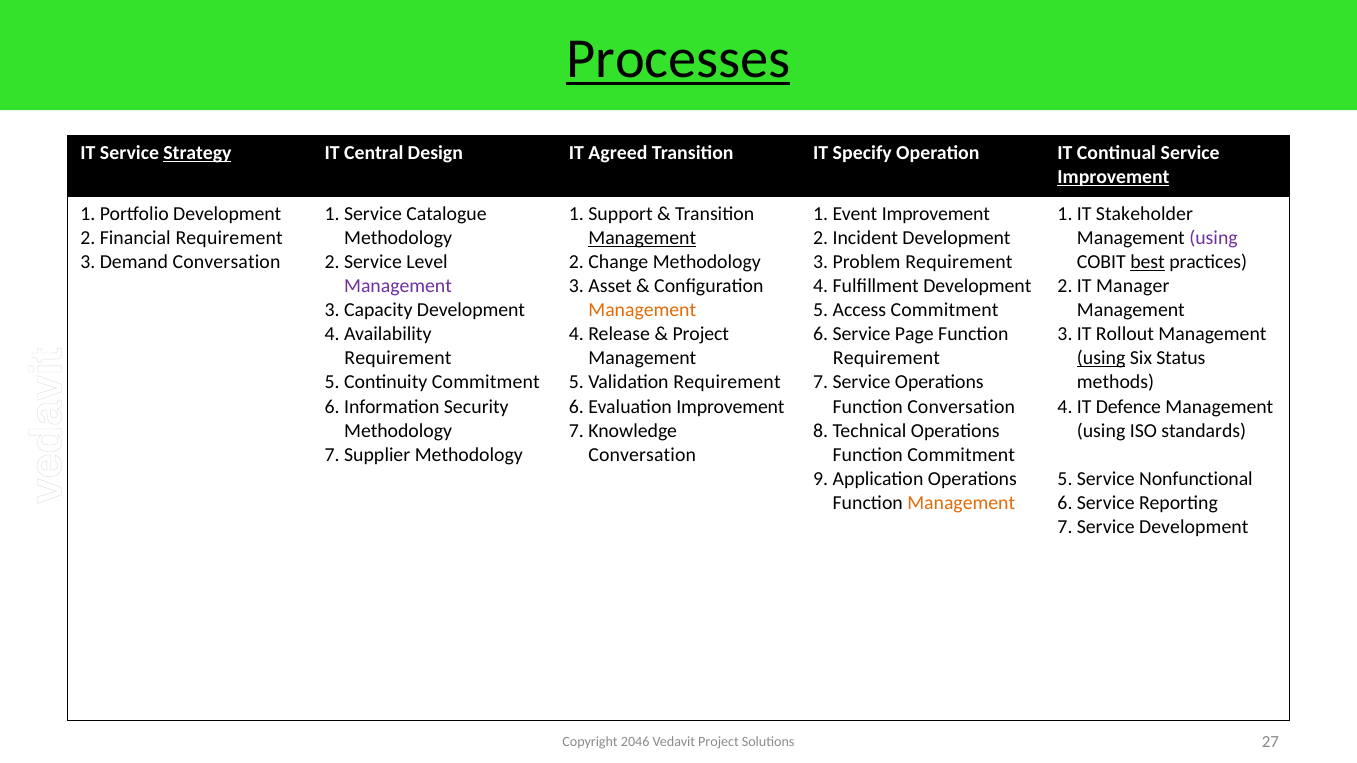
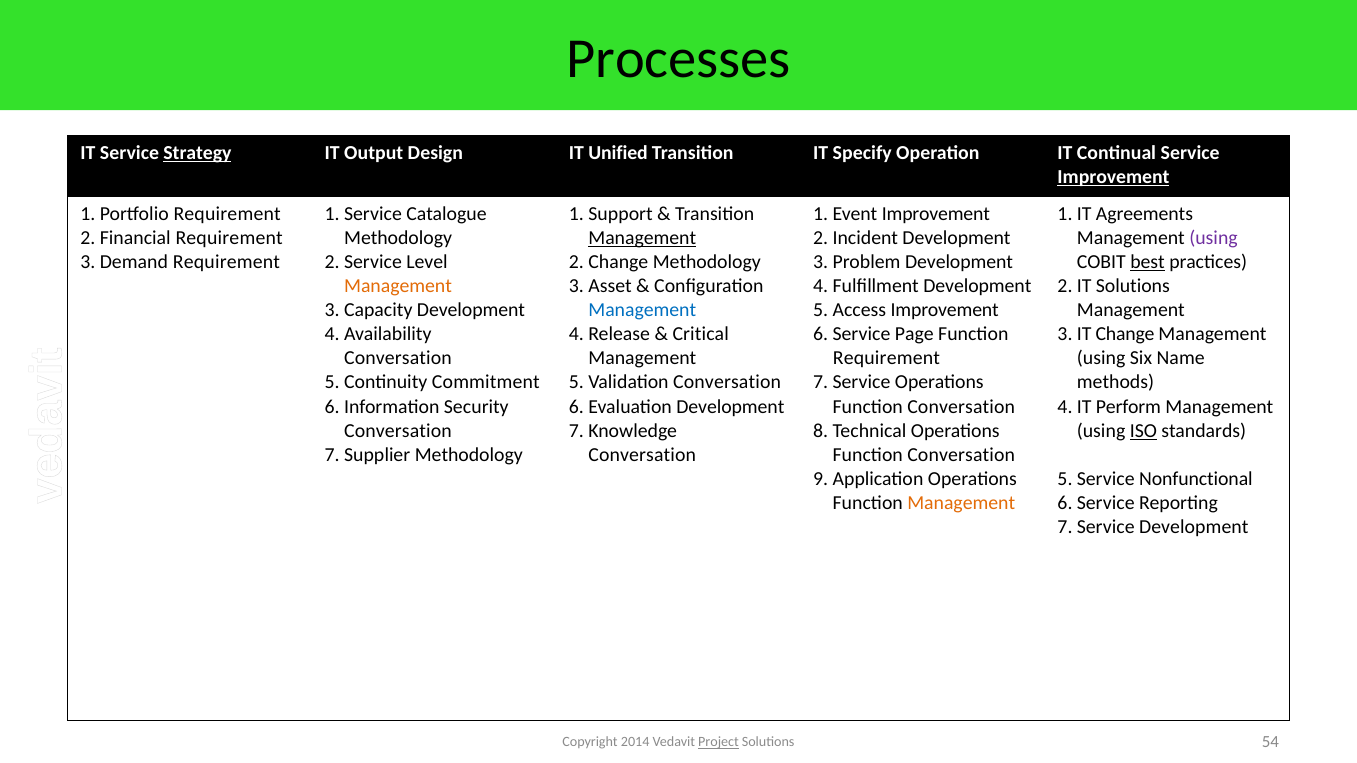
Processes underline: present -> none (678, 59)
Central: Central -> Output (374, 153)
Agreed: Agreed -> Unified (618, 153)
Development: Development -> Requirement (227, 214)
Stakeholder: Stakeholder -> Agreements (1144, 214)
Conversation: Conversation -> Requirement (226, 262)
Requirement: Requirement -> Development (959, 262)
Management colour: purple -> orange (398, 286)
Manager: Manager -> Solutions (1133, 286)
Management colour: orange -> blue (642, 310)
Commitment: Commitment -> Improvement (945, 310)
Project: Project -> Critical (701, 334)
Rollout: Rollout -> Change (1125, 334)
Requirement: Requirement -> Conversation (398, 359)
using underline: present -> none (1101, 359)
Status: Status -> Name (1181, 359)
Requirement: Requirement -> Conversation (727, 383)
Improvement: Improvement -> Development (730, 407)
Defence: Defence -> Perform (1128, 407)
Methodology: Methodology -> Conversation (398, 431)
ISO underline: none -> present (1143, 431)
Commitment: Commitment -> Conversation (961, 455)
2046: 2046 -> 2014 (635, 742)
Project underline: none -> present (719, 742)
27: 27 -> 54 (1270, 743)
